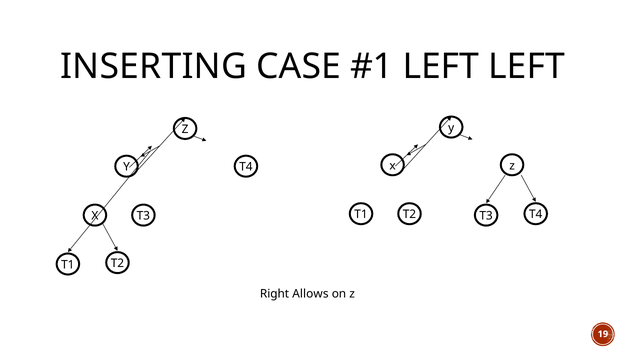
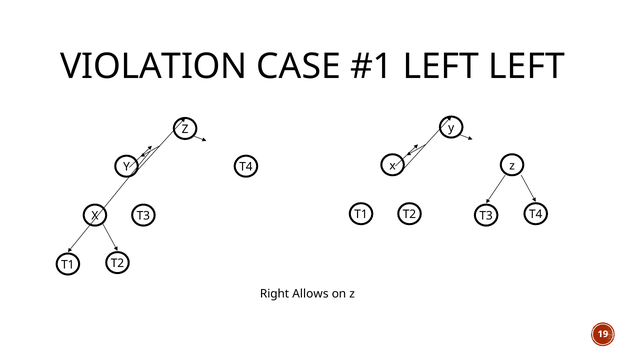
INSERTING: INSERTING -> VIOLATION (154, 67)
